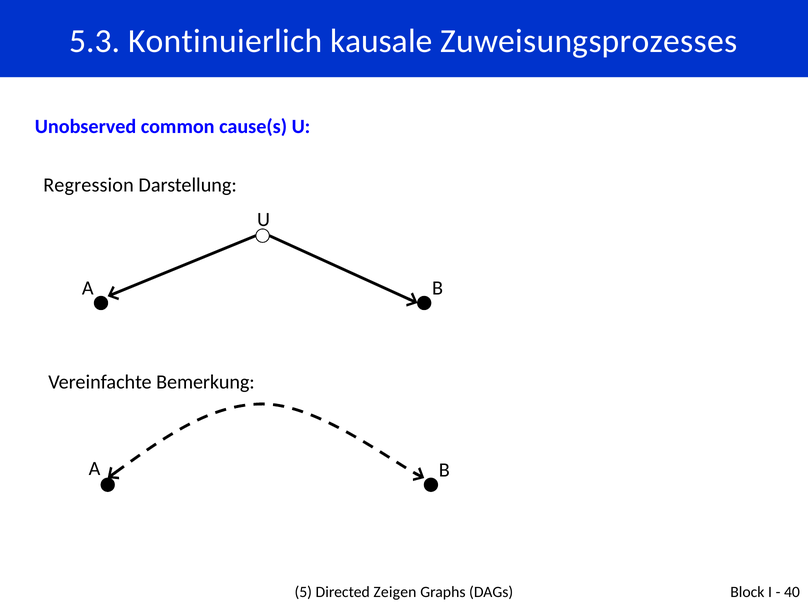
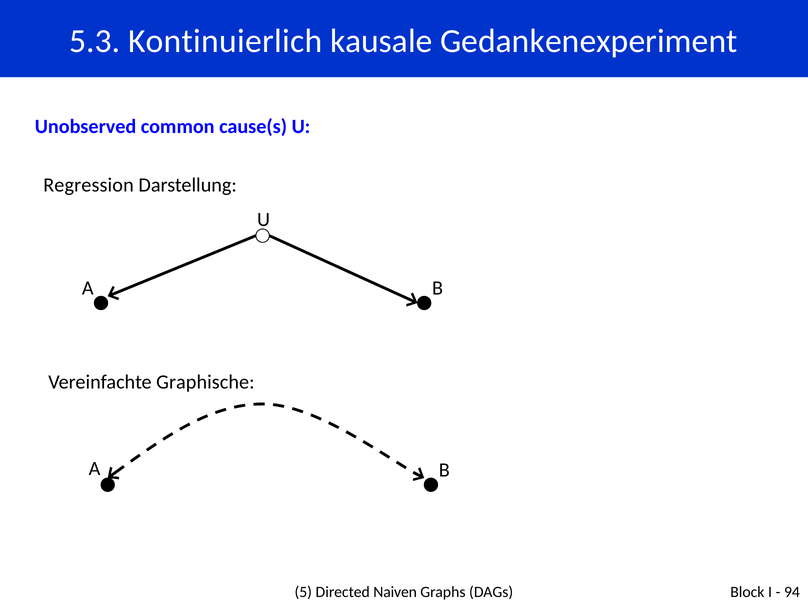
Zuweisungsprozesses: Zuweisungsprozesses -> Gedankenexperiment (589, 41)
Bemerkung: Bemerkung -> Graphische (205, 382)
Zeigen: Zeigen -> Naiven (395, 592)
40: 40 -> 94 (792, 592)
